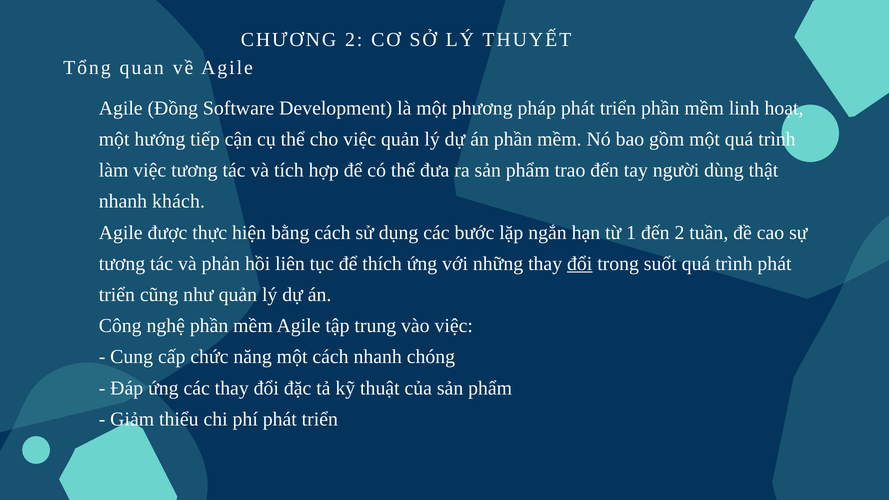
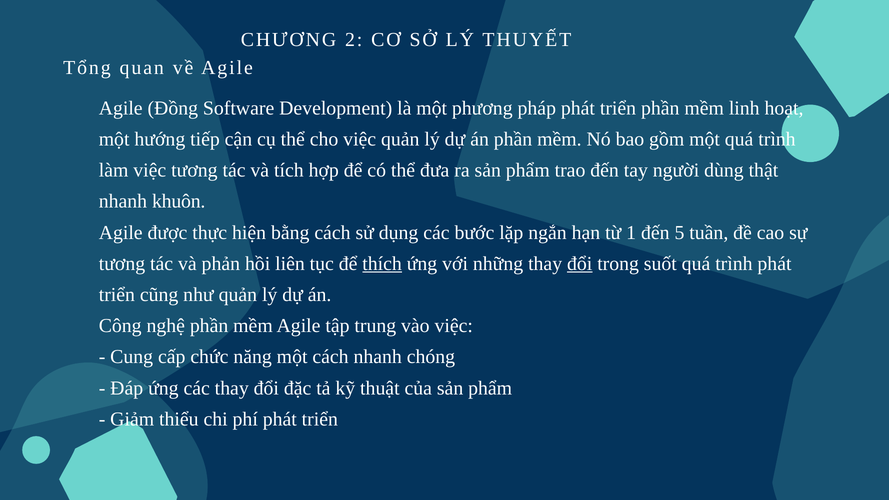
khách: khách -> khuôn (179, 201)
đến 2: 2 -> 5 (679, 233)
thích underline: none -> present (382, 264)
